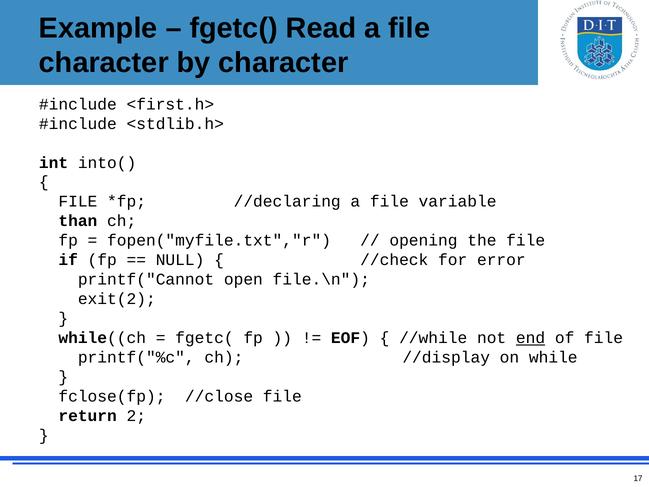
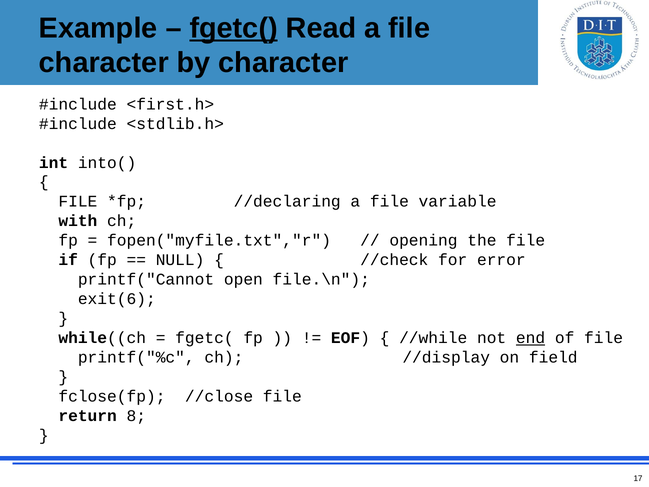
fgetc( underline: none -> present (234, 28)
than: than -> with (78, 221)
exit(2: exit(2 -> exit(6 (117, 299)
while: while -> field (553, 357)
2: 2 -> 8 (136, 416)
